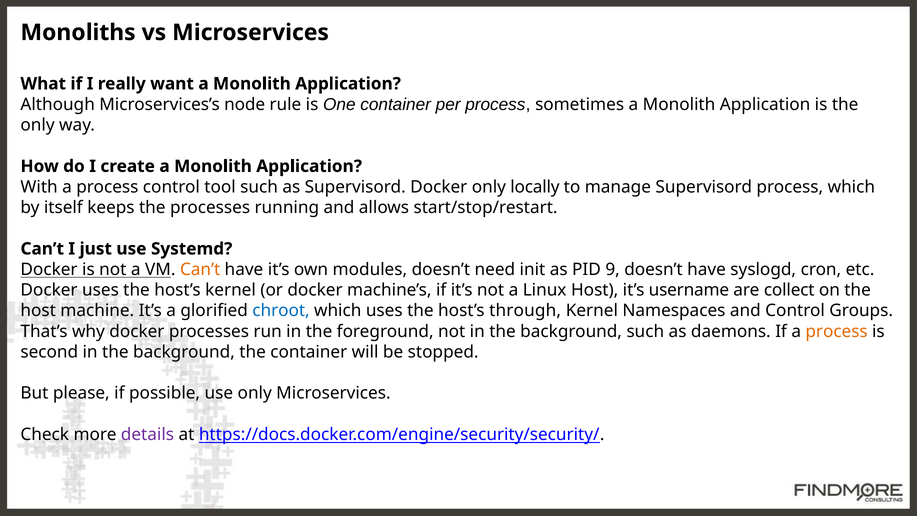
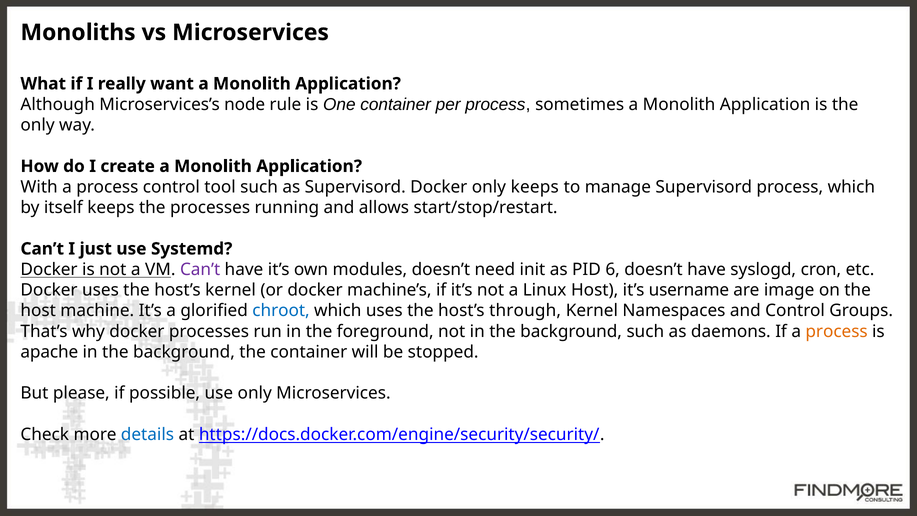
only locally: locally -> keeps (535, 187)
Can’t colour: orange -> purple (200, 269)
9: 9 -> 6 (613, 269)
collect: collect -> image (789, 290)
second: second -> apache (49, 352)
details colour: purple -> blue (147, 434)
